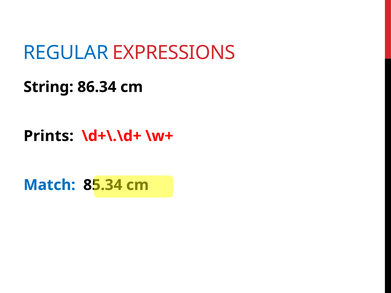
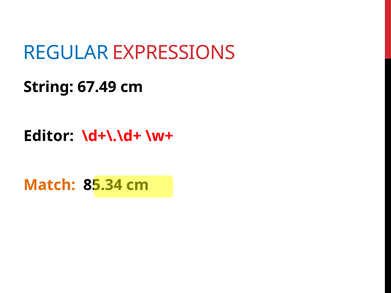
86.34: 86.34 -> 67.49 (97, 87)
Prints: Prints -> Editor (49, 136)
Match colour: blue -> orange (49, 185)
